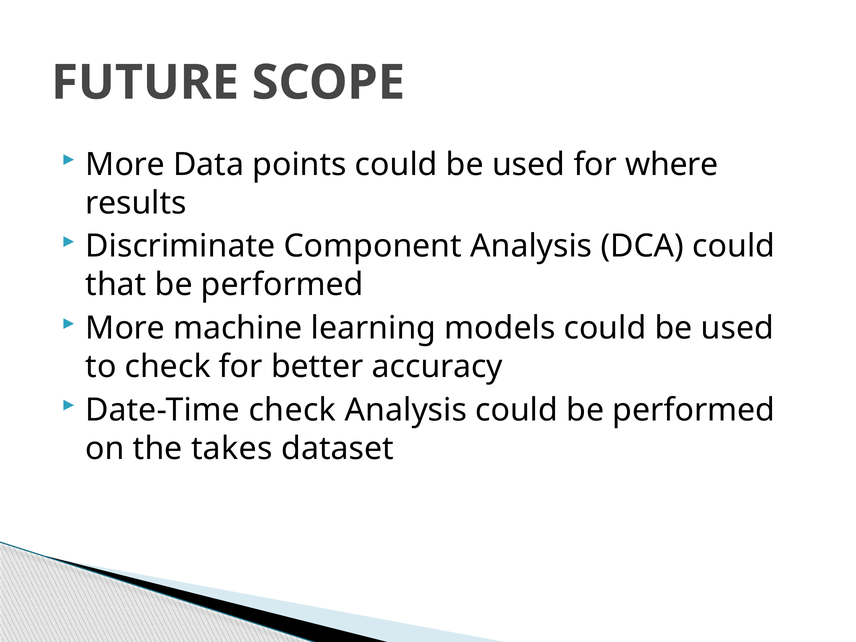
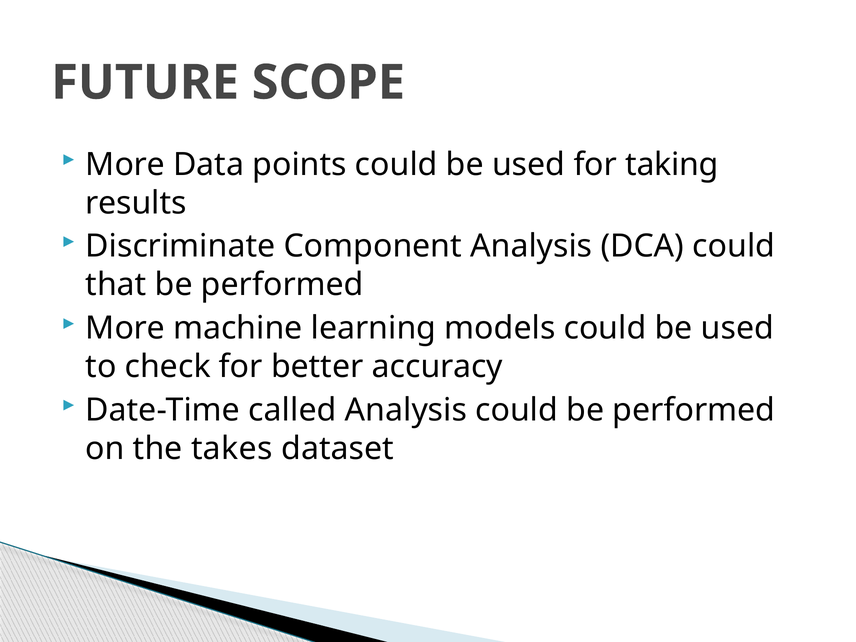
where: where -> taking (672, 164)
Date-Time check: check -> called (292, 410)
